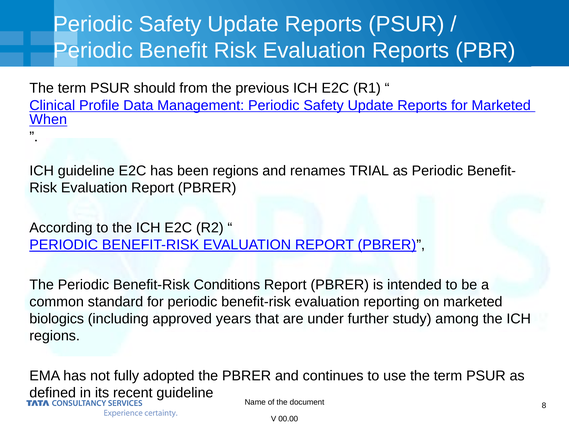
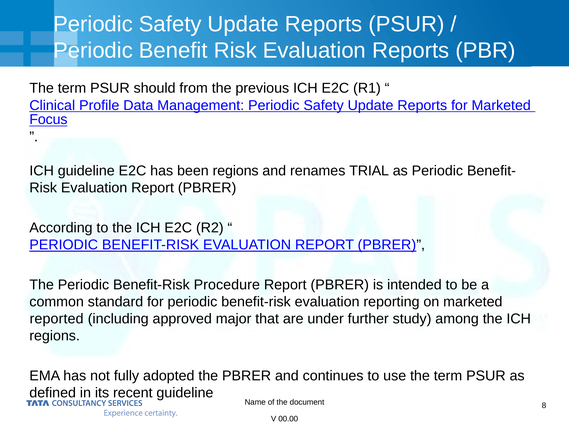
When: When -> Focus (48, 120)
Conditions: Conditions -> Procedure (227, 285)
biologics: biologics -> reported (57, 319)
years: years -> major (234, 319)
